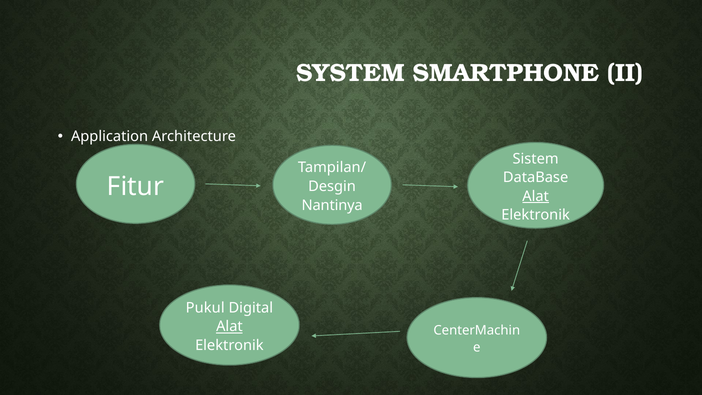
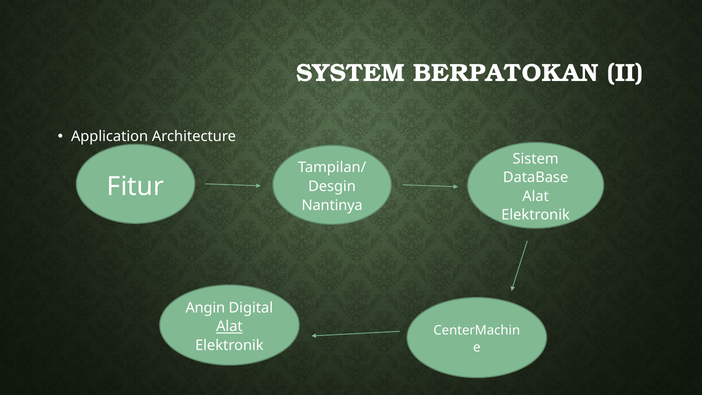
SMARTPHONE: SMARTPHONE -> BERPATOKAN (506, 73)
Alat underline: present -> none (536, 196)
Pukul: Pukul -> Angin (205, 308)
